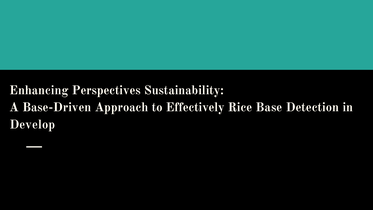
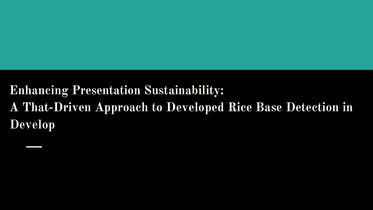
Perspectives: Perspectives -> Presentation (106, 90)
Base-Driven: Base-Driven -> That-Driven (57, 107)
Effectively: Effectively -> Developed (195, 107)
